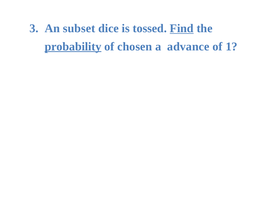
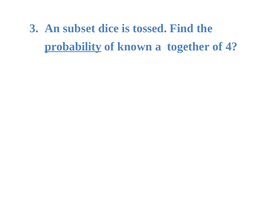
Find underline: present -> none (182, 28)
chosen: chosen -> known (135, 47)
advance: advance -> together (188, 47)
1: 1 -> 4 (232, 47)
